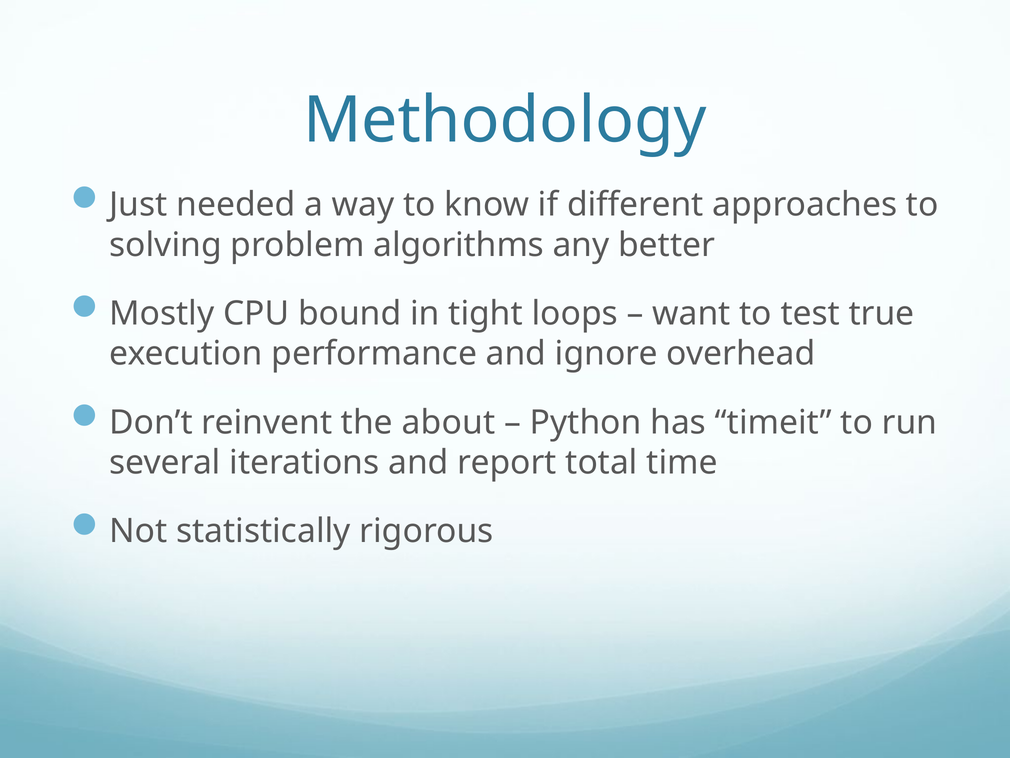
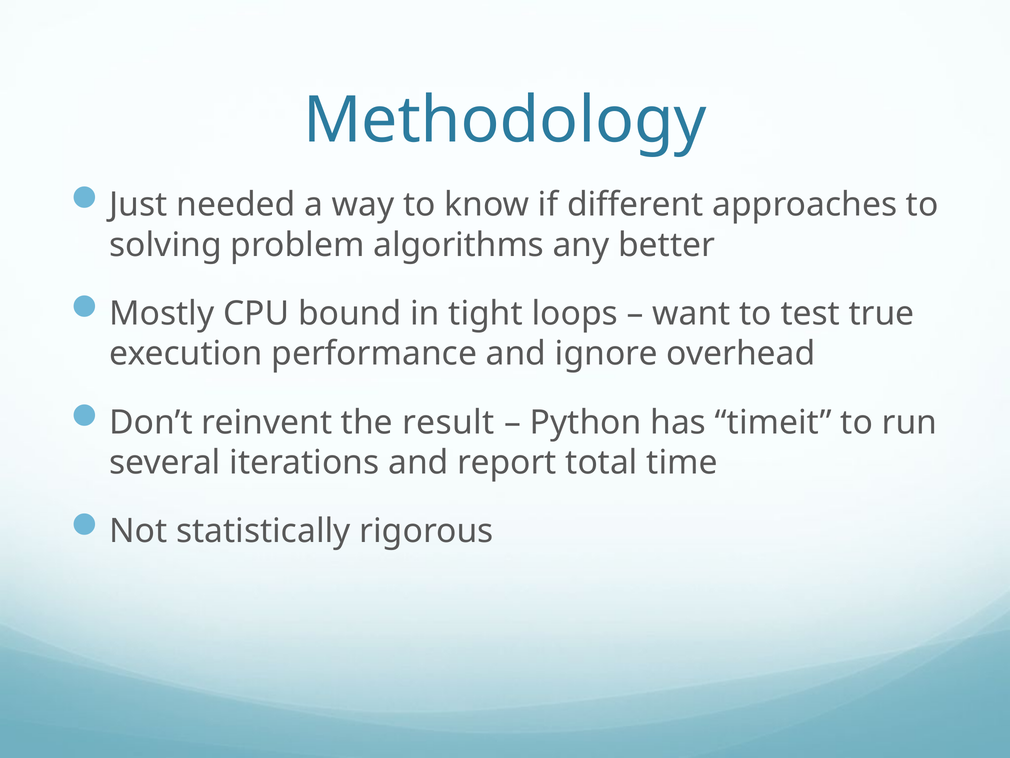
about: about -> result (448, 422)
